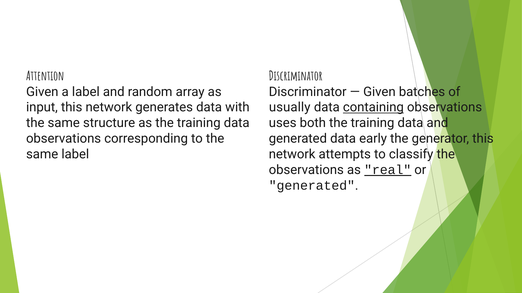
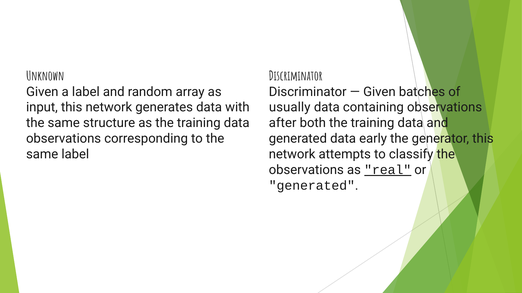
Attention: Attention -> Unknown (45, 76)
containing underline: present -> none (373, 108)
uses: uses -> after (283, 123)
